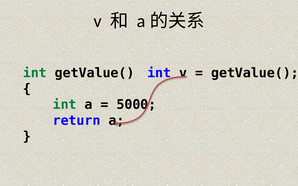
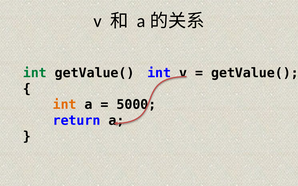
int colour: green -> orange (65, 105)
